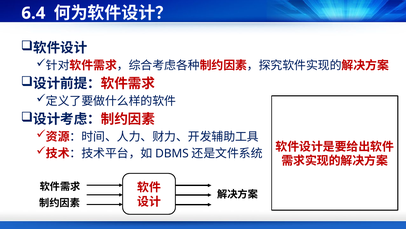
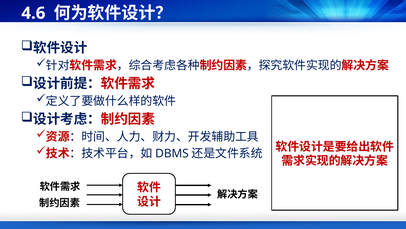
6.4: 6.4 -> 4.6 (33, 13)
